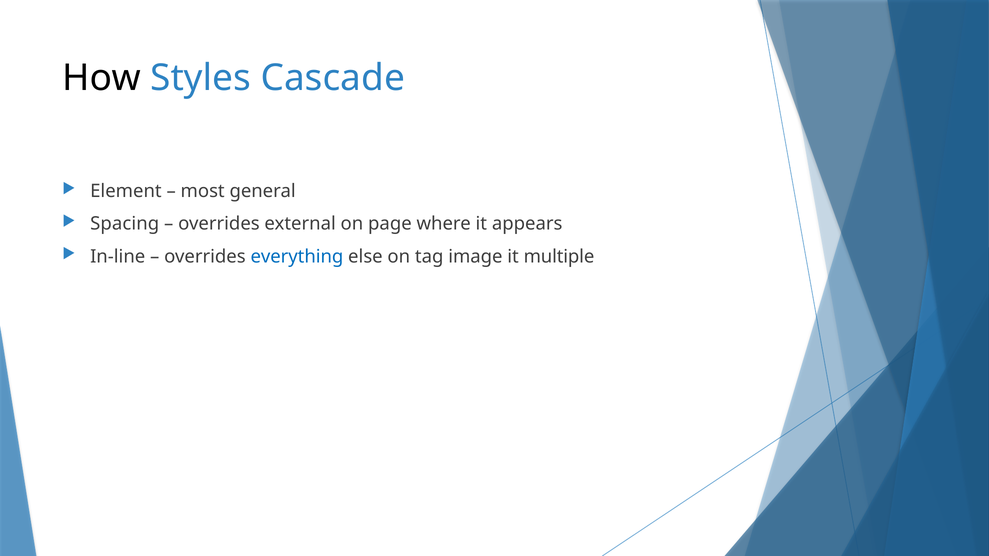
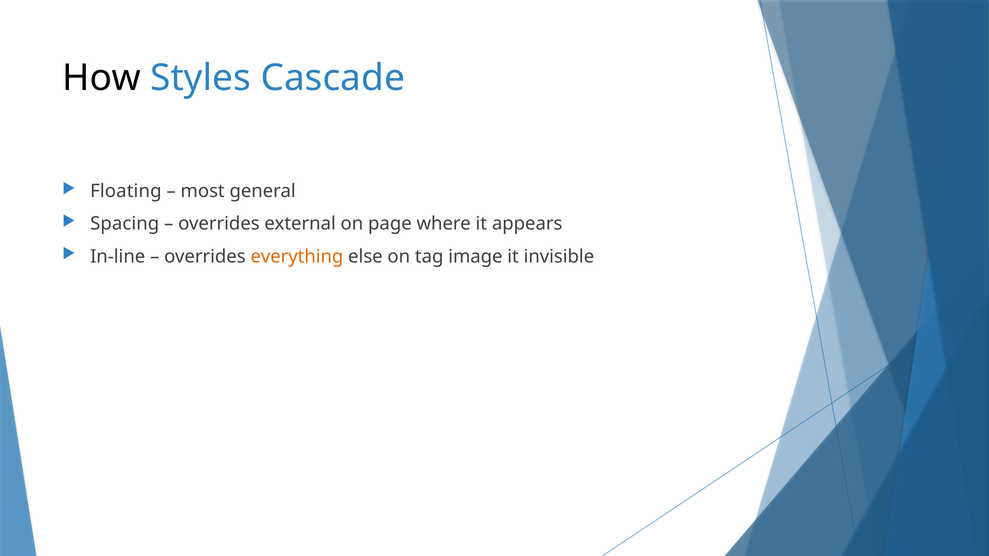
Element: Element -> Floating (126, 191)
everything colour: blue -> orange (297, 257)
multiple: multiple -> invisible (559, 257)
